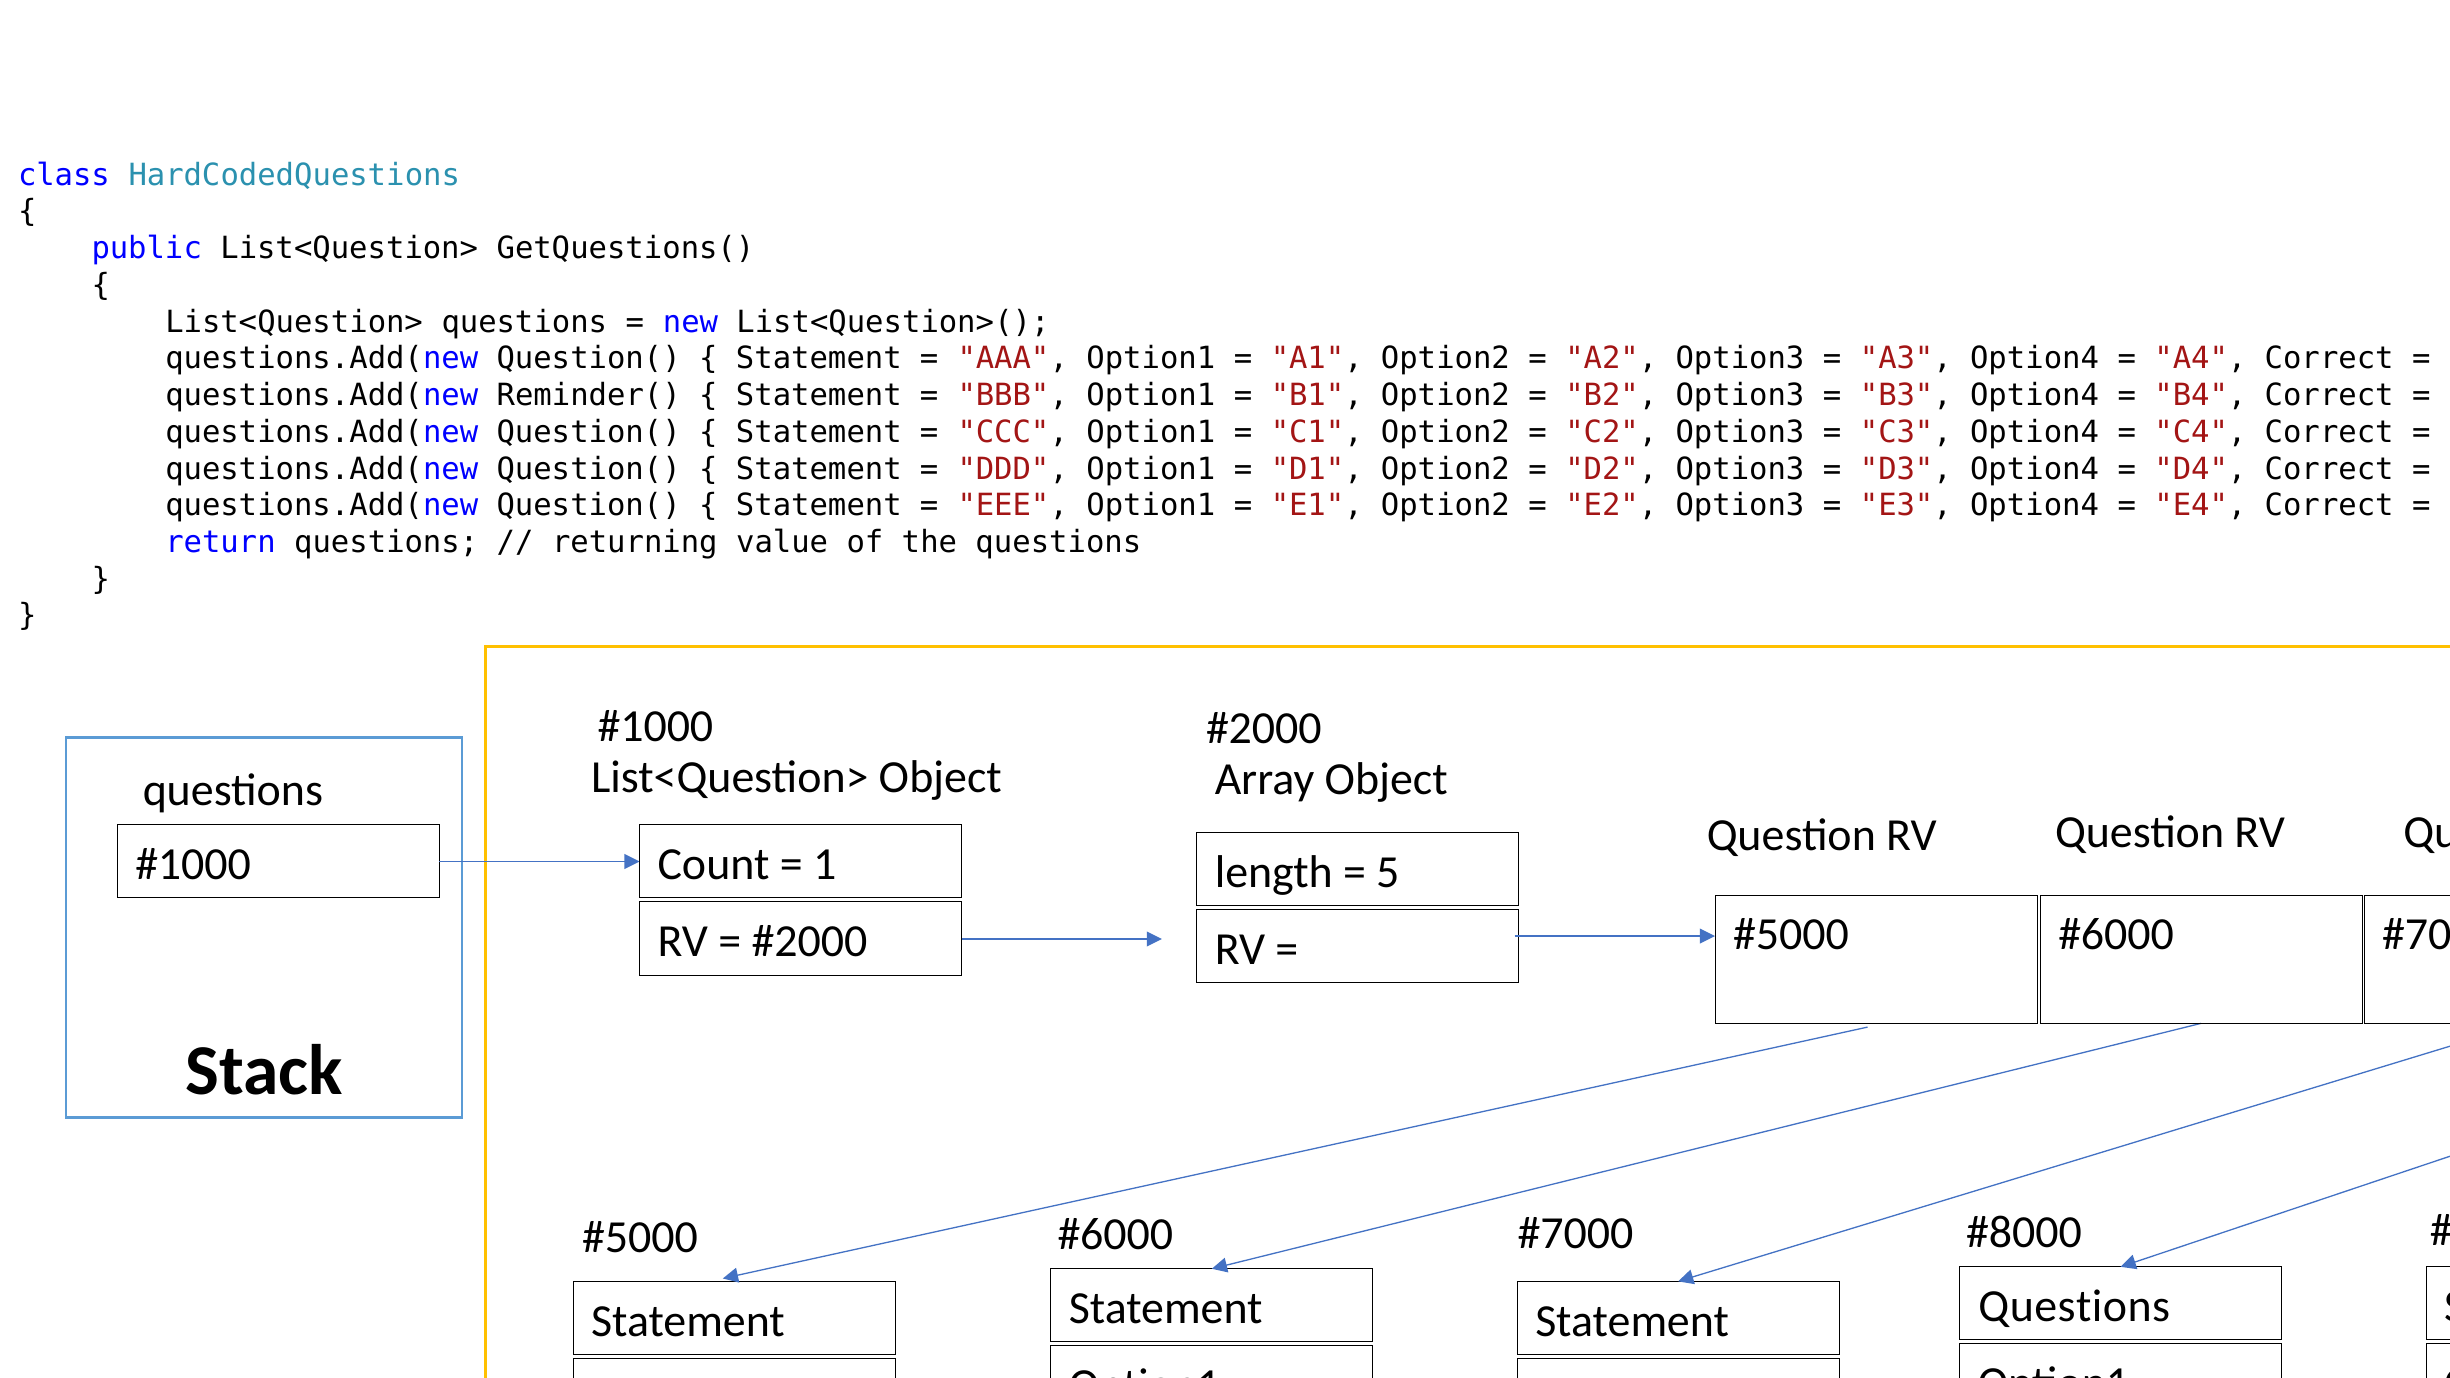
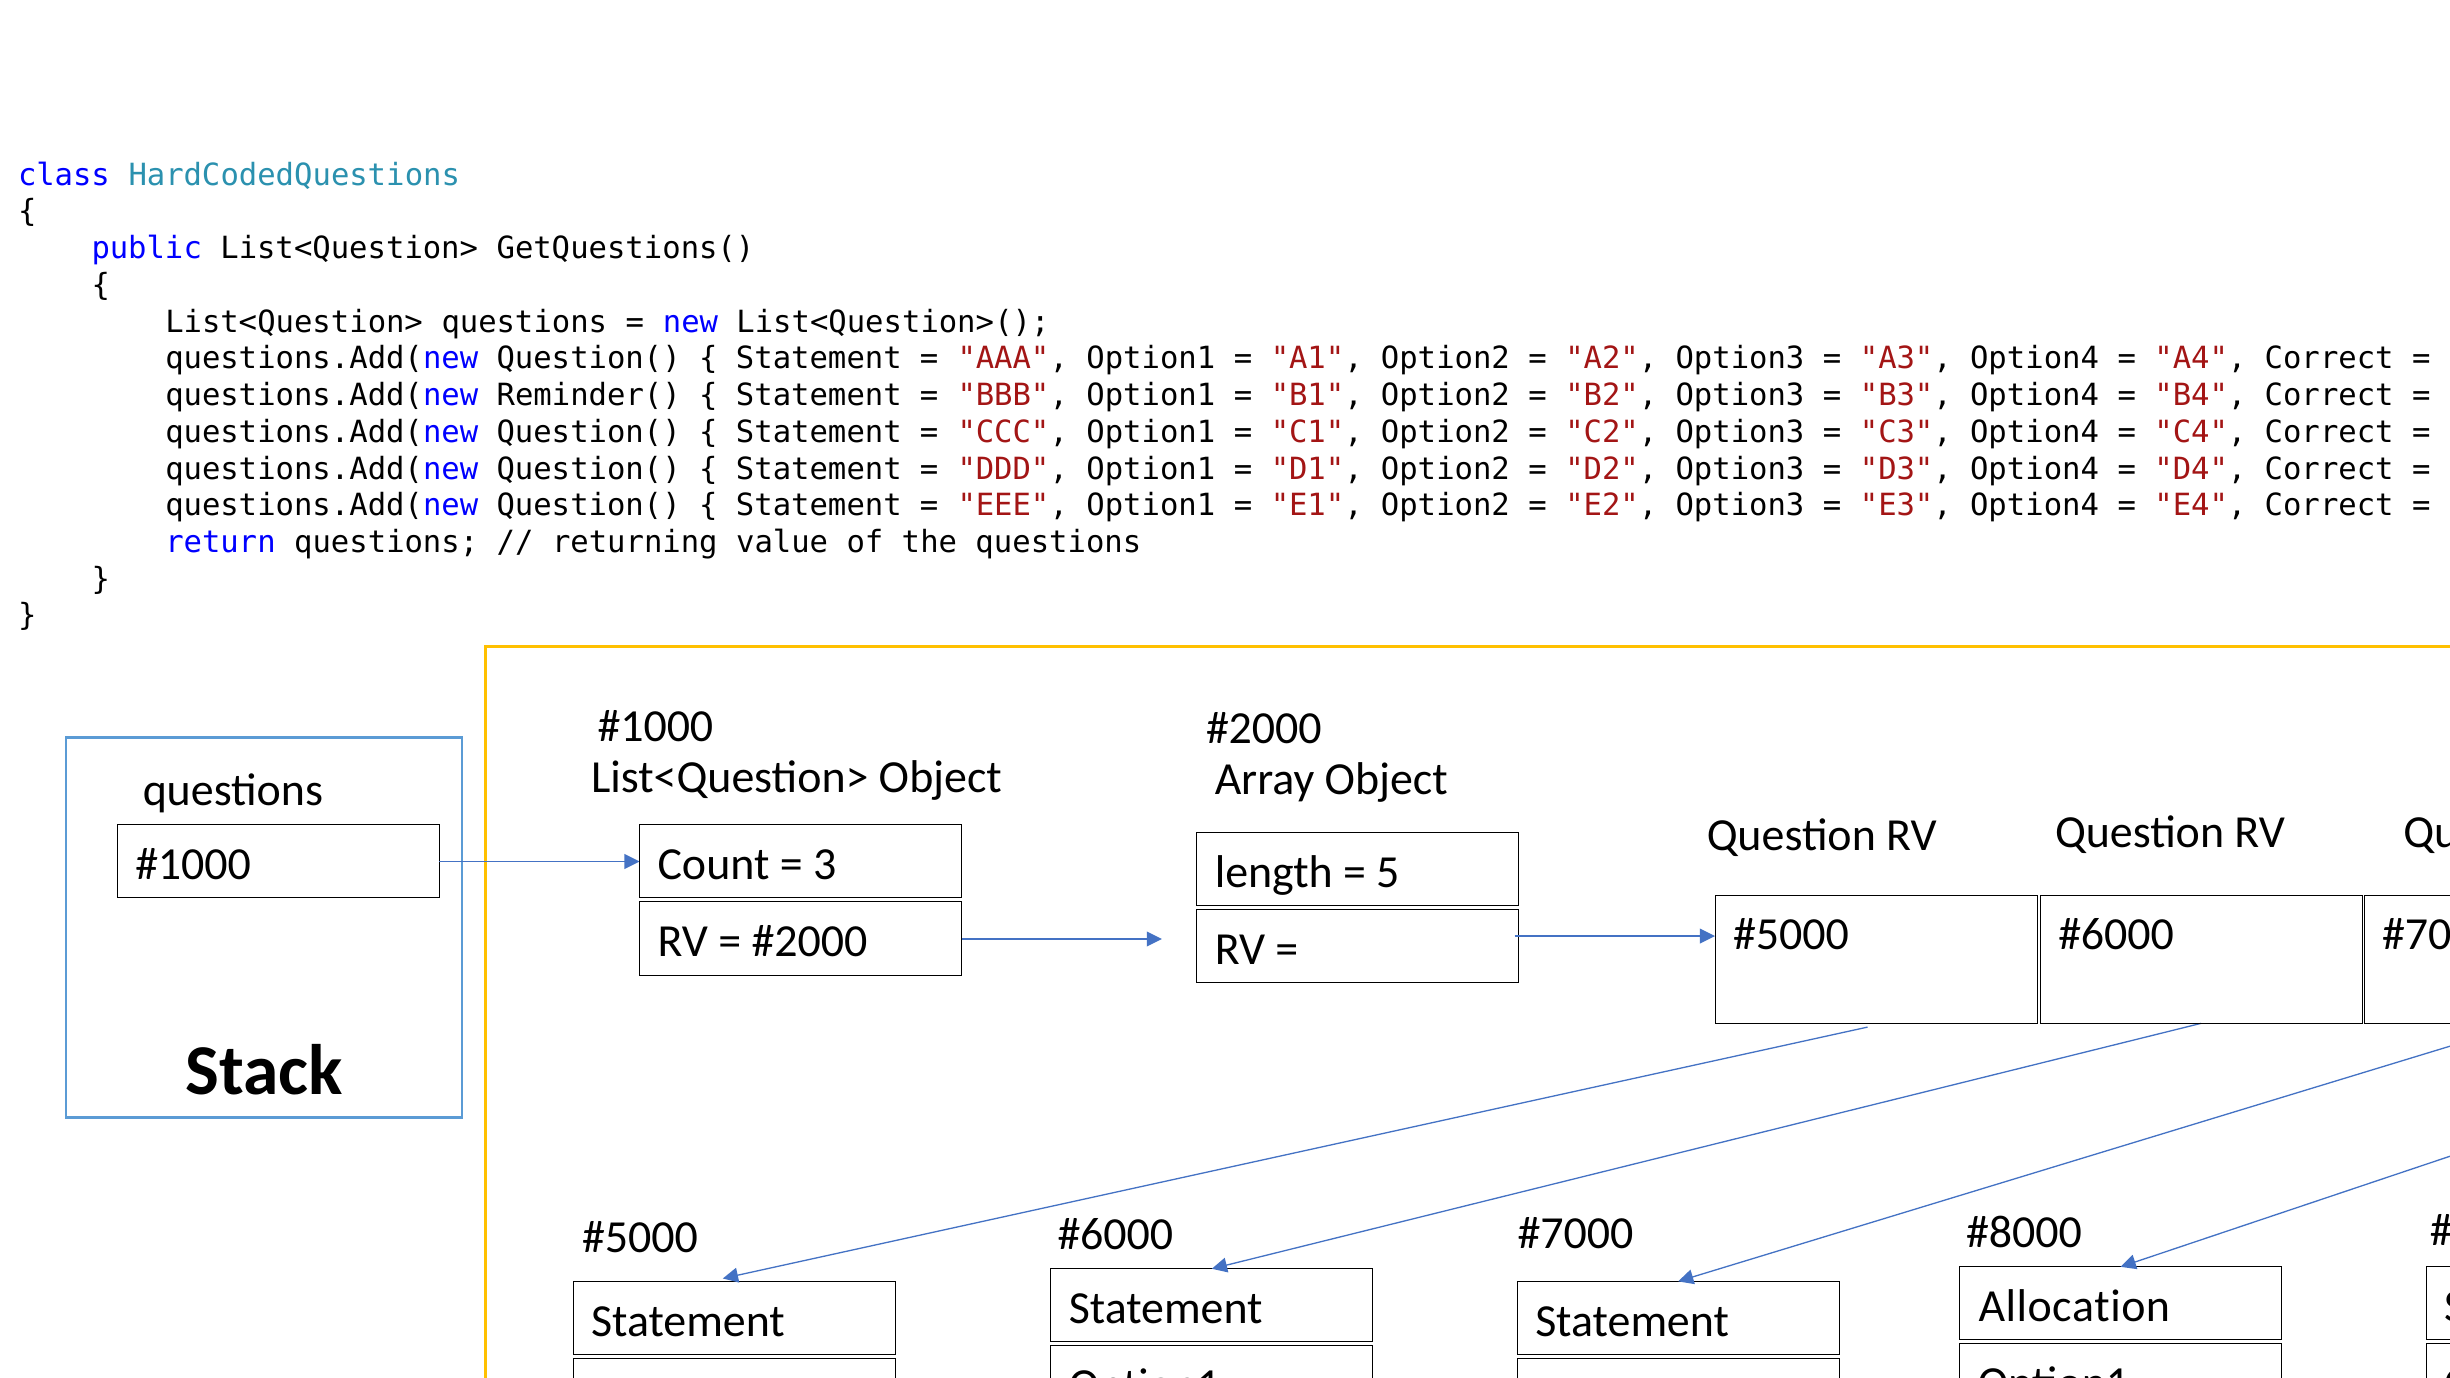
1: 1 -> 3 (825, 865)
Questions: Questions -> Allocation (2074, 1307)
